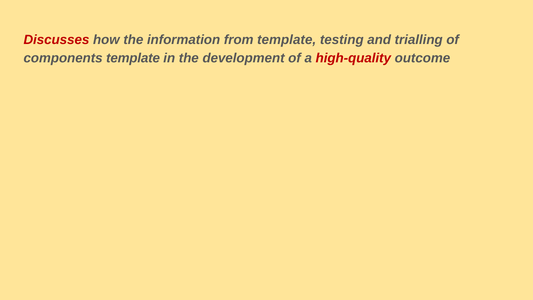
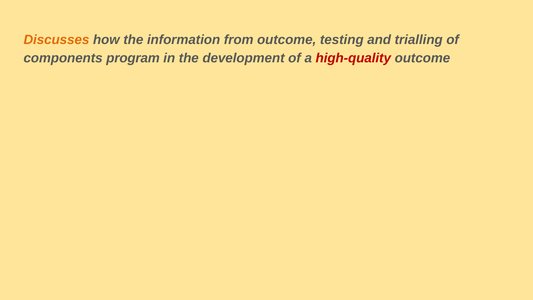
Discusses colour: red -> orange (56, 40)
from template: template -> outcome (287, 40)
components template: template -> program (133, 58)
